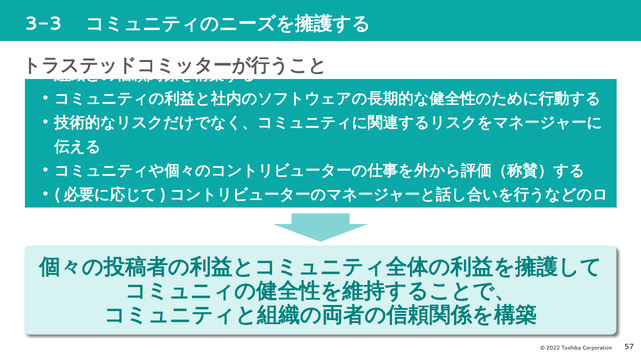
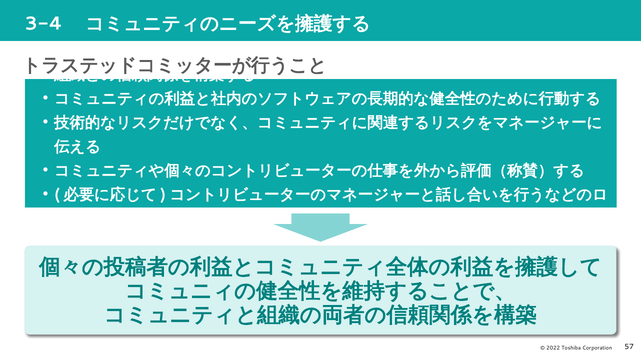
3-3: 3-3 -> 3-4 (44, 23)
